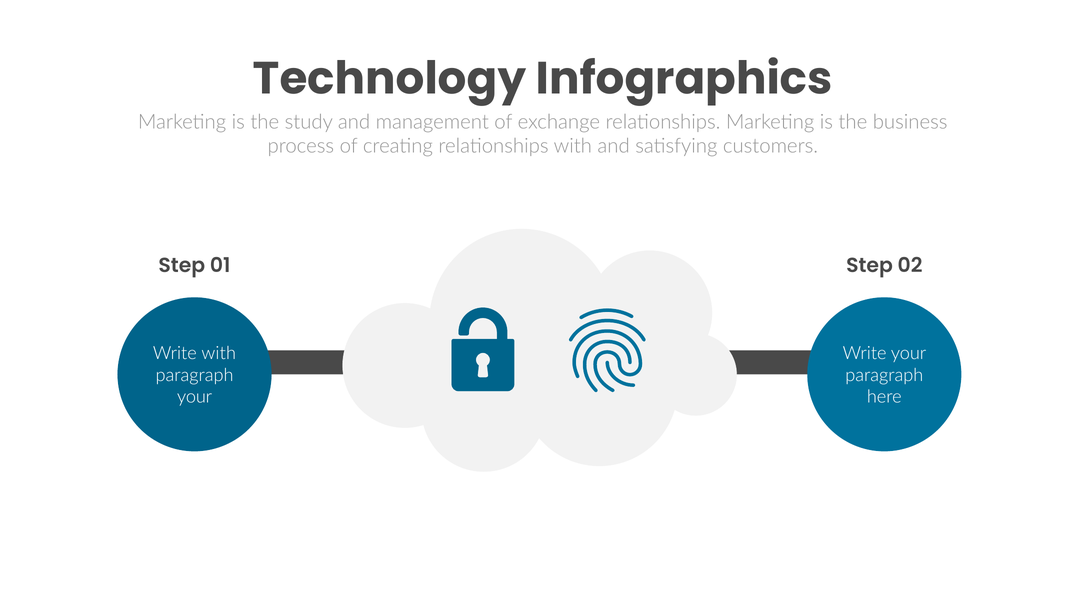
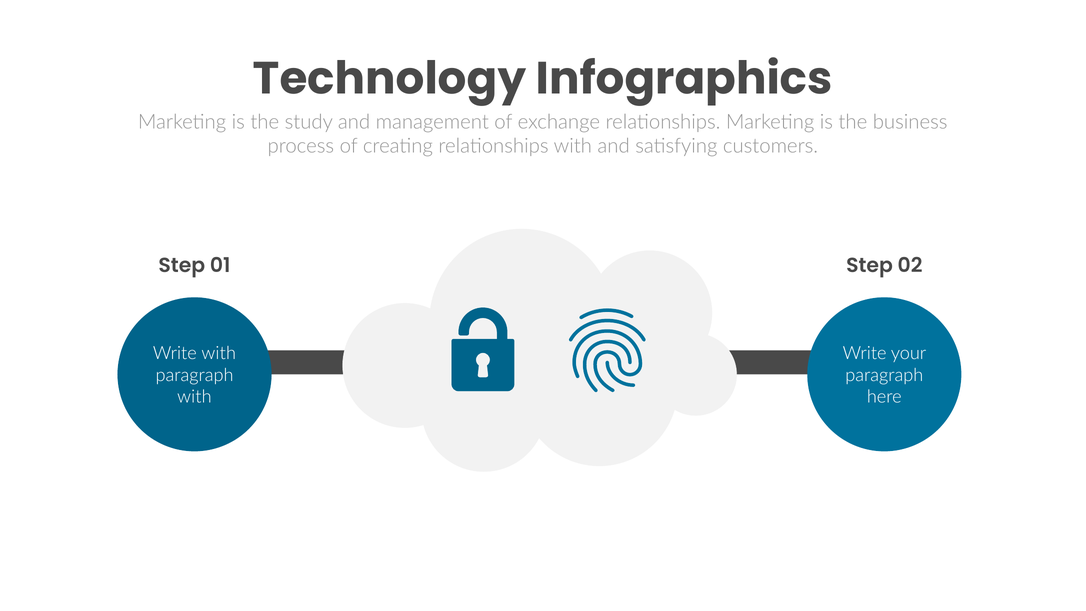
your: your -> with (194, 397)
